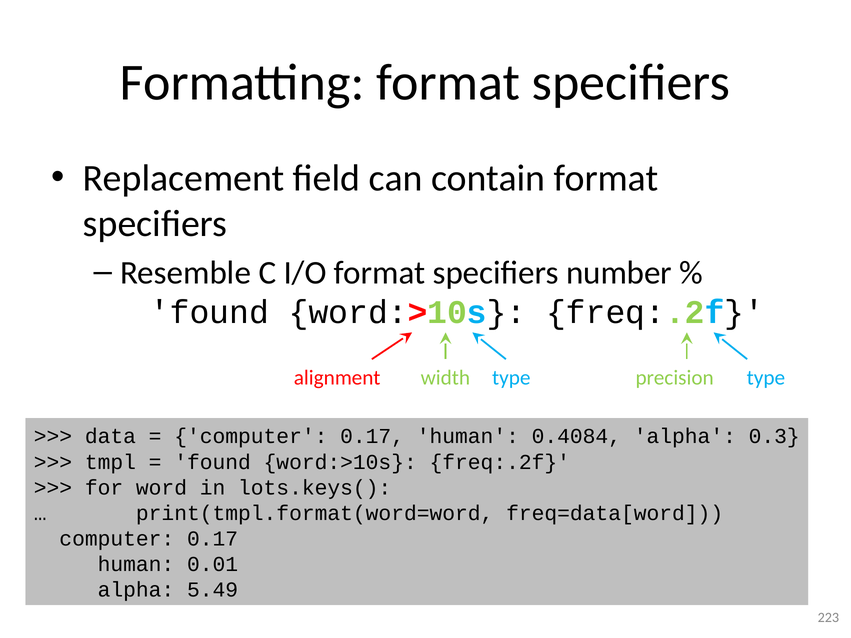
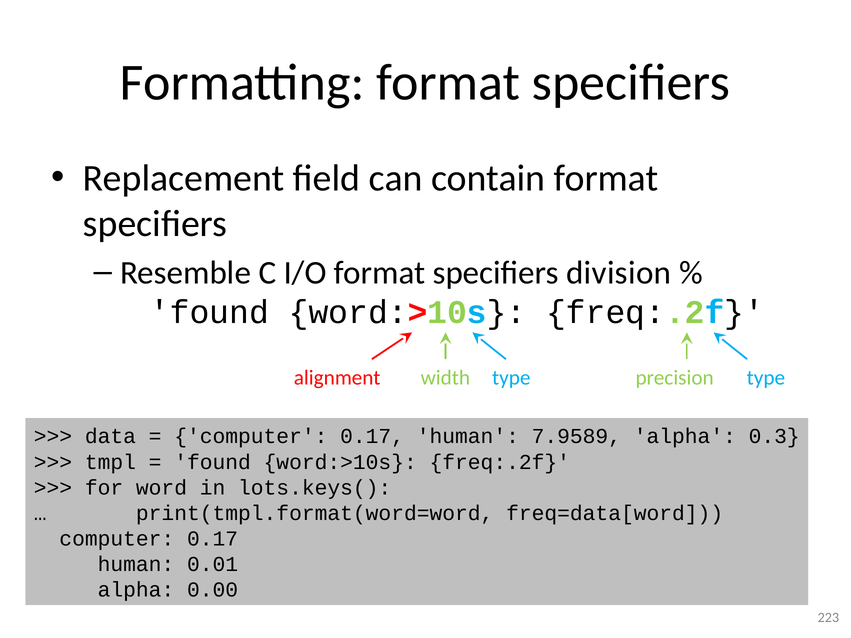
number: number -> division (619, 273)
0.4084: 0.4084 -> 7.9589 (576, 437)
5.49: 5.49 -> 0.00 (213, 590)
